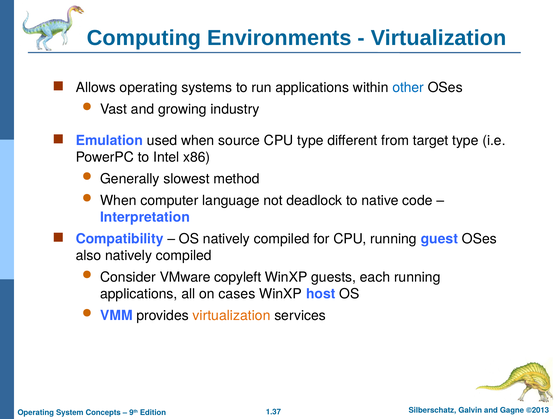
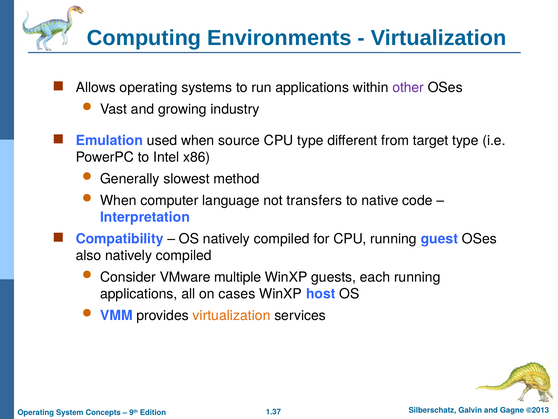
other colour: blue -> purple (408, 87)
deadlock: deadlock -> transfers (314, 200)
copyleft: copyleft -> multiple (238, 277)
